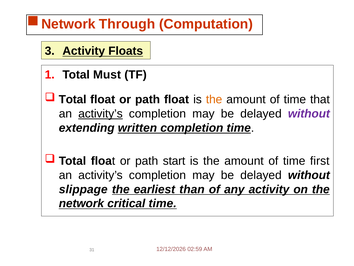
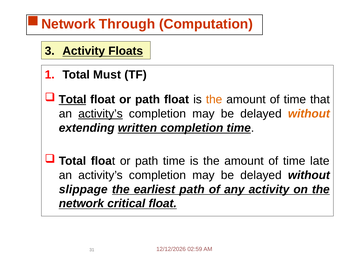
Total underline: none -> present (73, 99)
without colour: purple -> orange (309, 113)
path start: start -> time (174, 161)
first: first -> late (320, 161)
earliest than: than -> path (192, 189)
critical time: time -> float (163, 203)
